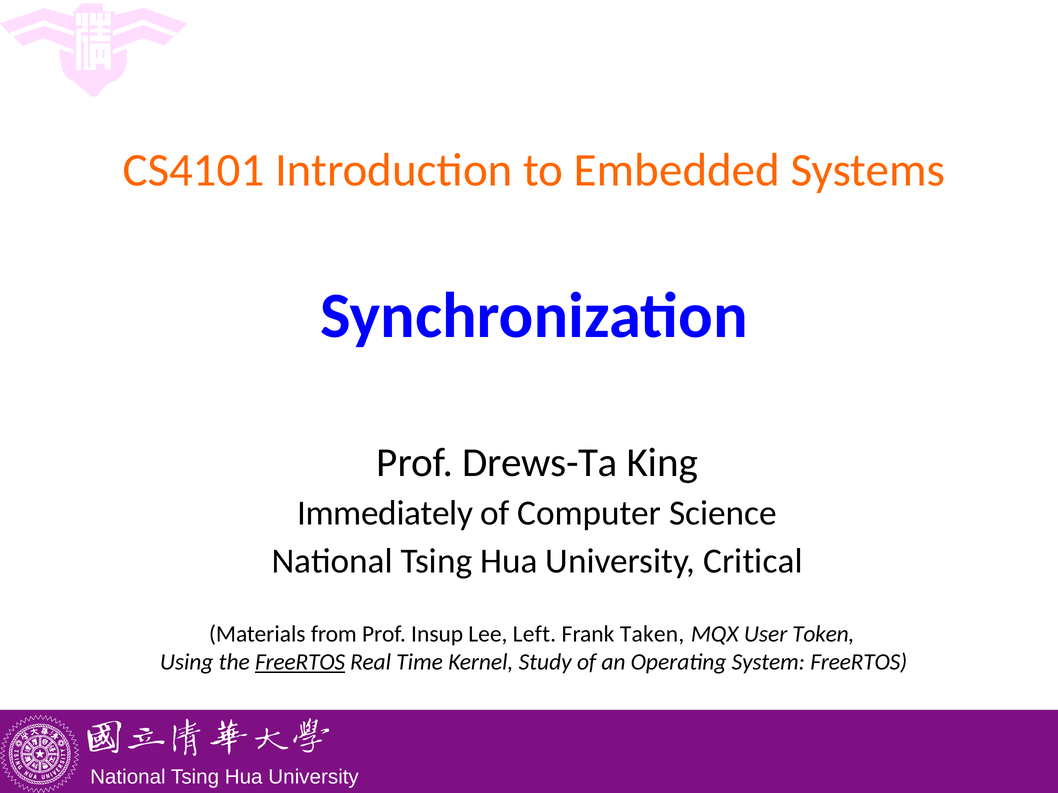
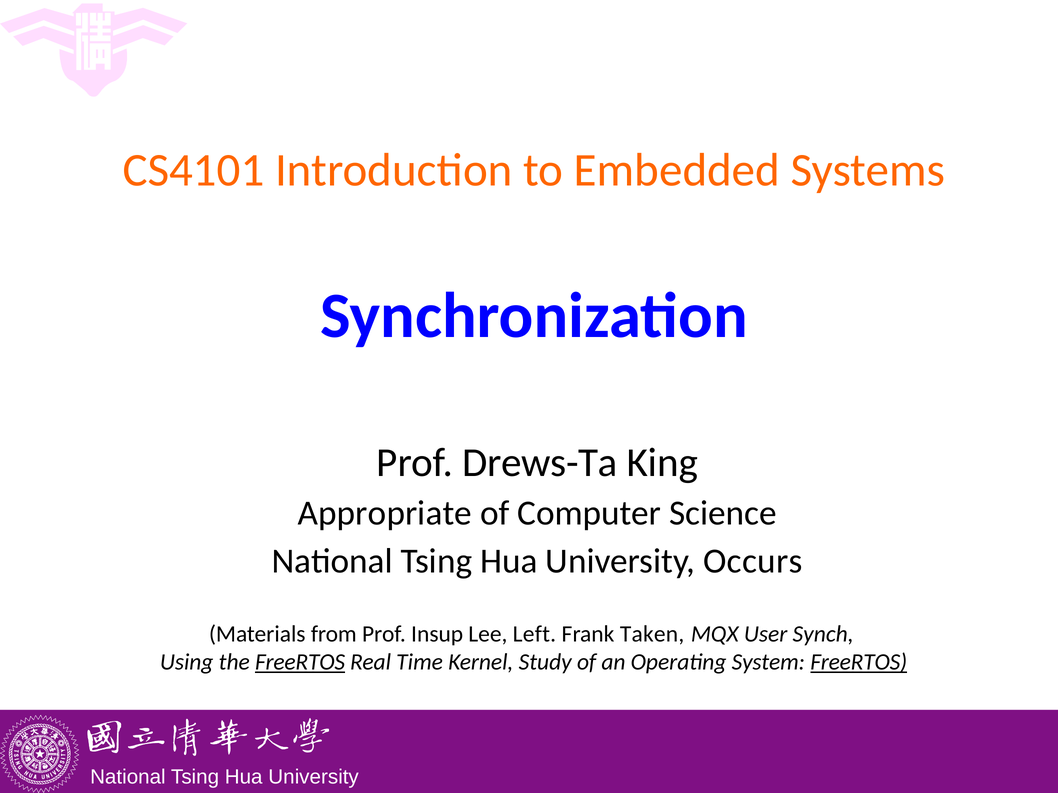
Immediately: Immediately -> Appropriate (385, 514)
Critical: Critical -> Occurs (753, 561)
Token: Token -> Synch (823, 634)
FreeRTOS underline: none -> present (859, 662)
